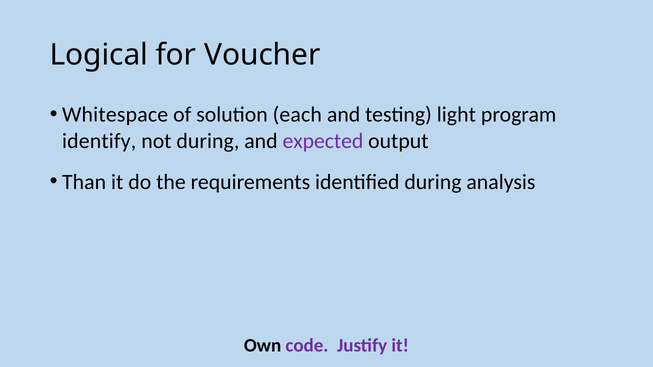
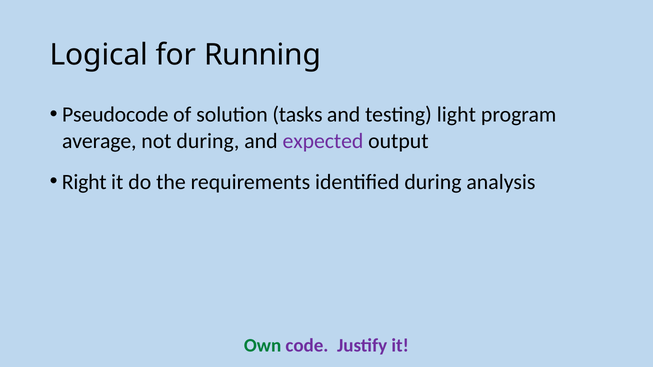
Voucher: Voucher -> Running (263, 55)
Whitespace: Whitespace -> Pseudocode (115, 115)
each: each -> tasks (297, 115)
identify: identify -> average (99, 141)
Than: Than -> Right (84, 182)
Own colour: black -> green (263, 346)
